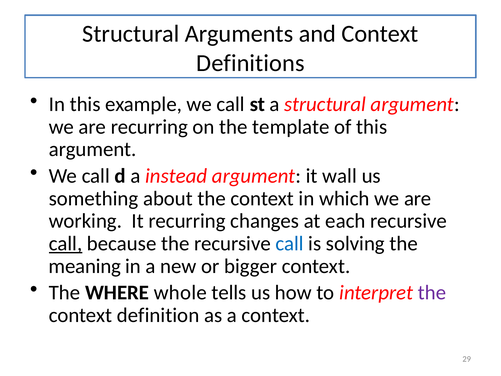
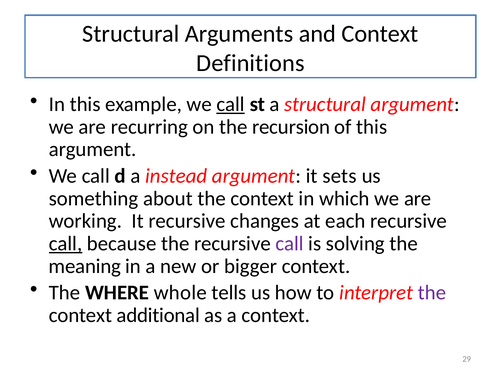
call underline: none -> present (231, 104)
template: template -> recursion (291, 127)
wall: wall -> sets (340, 176)
It recurring: recurring -> recursive (187, 221)
call colour: blue -> purple (289, 243)
definition: definition -> additional (158, 315)
